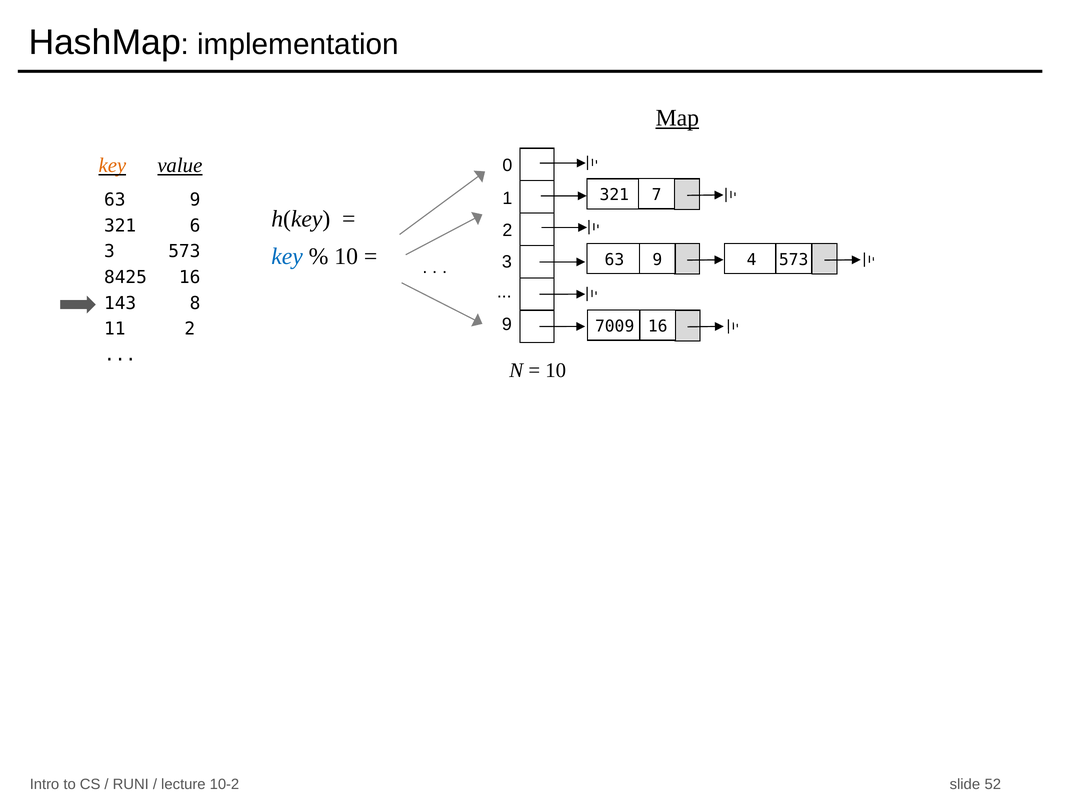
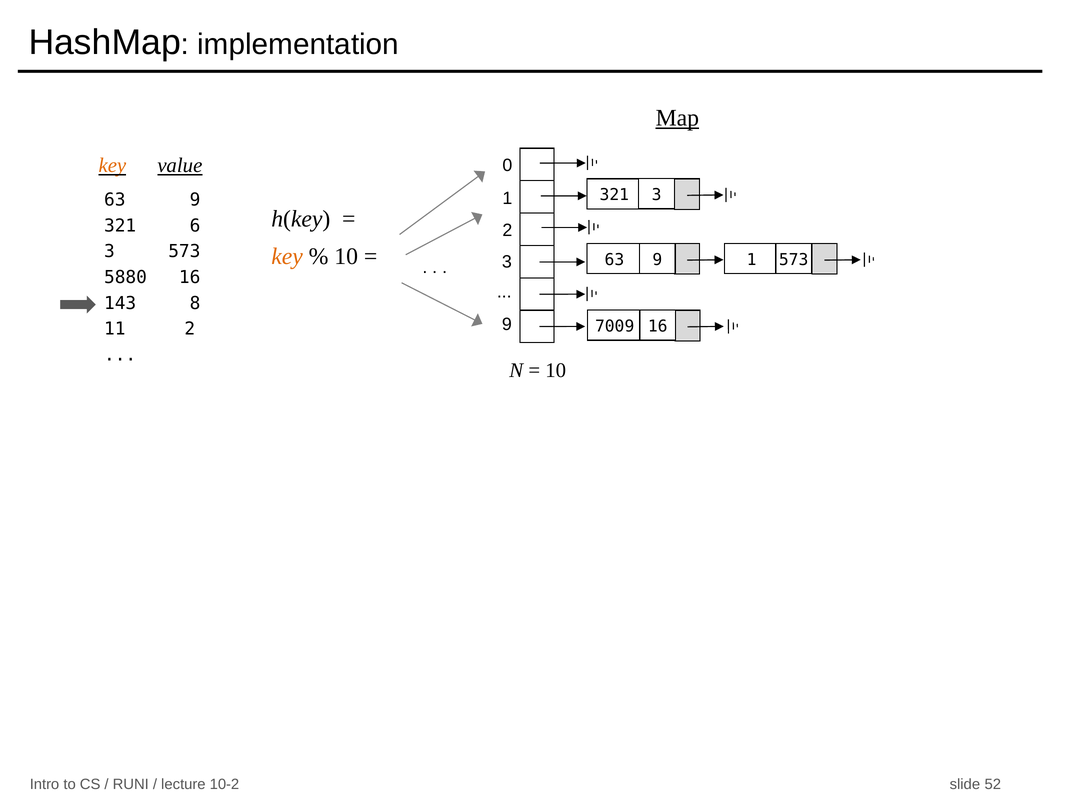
321 7: 7 -> 3 (657, 195)
key colour: blue -> orange (287, 256)
3 4: 4 -> 1 (752, 260)
8425: 8425 -> 5880 (125, 277)
